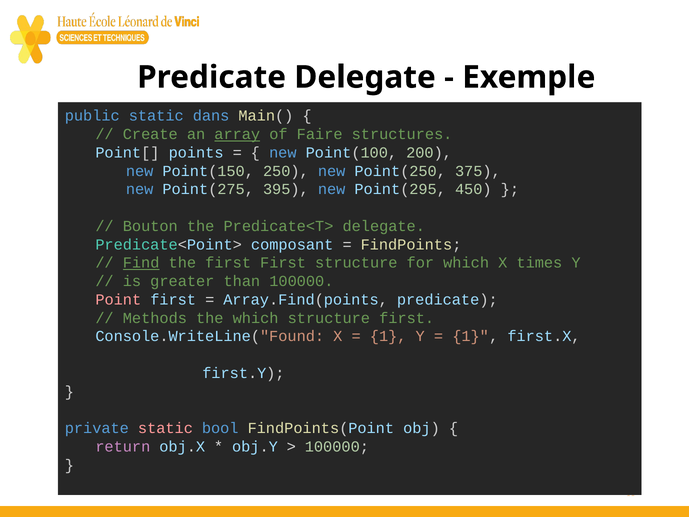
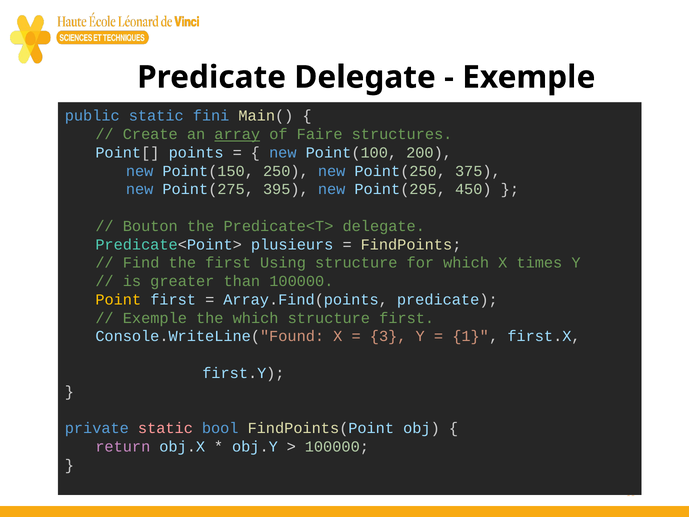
dans: dans -> fini (211, 116)
composant: composant -> plusieurs (292, 244)
Find underline: present -> none (141, 263)
first First: First -> Using (283, 263)
Point colour: pink -> yellow (118, 299)
Methods: Methods -> Exemple (155, 318)
1: 1 -> 3 (388, 336)
